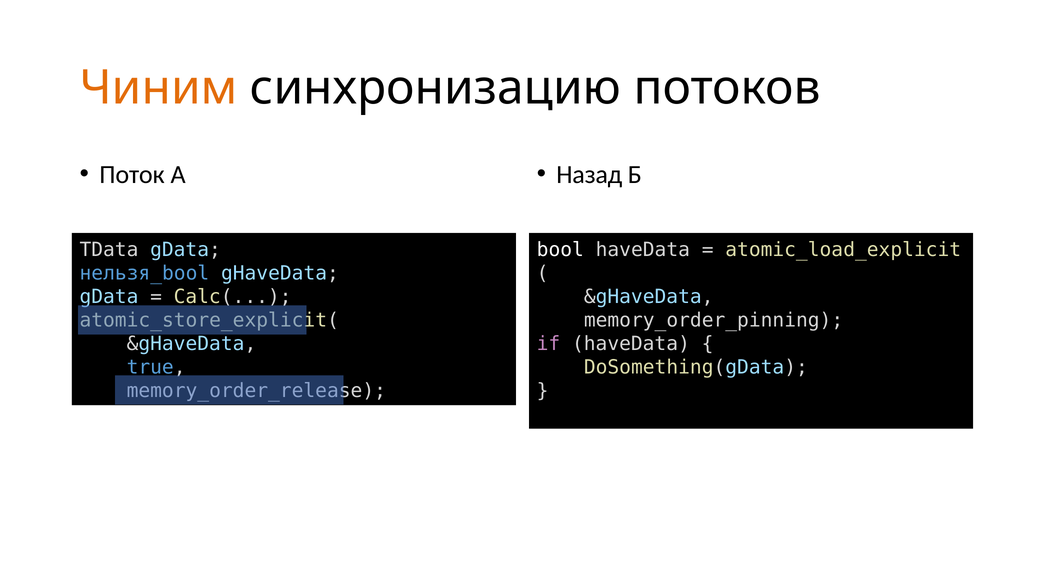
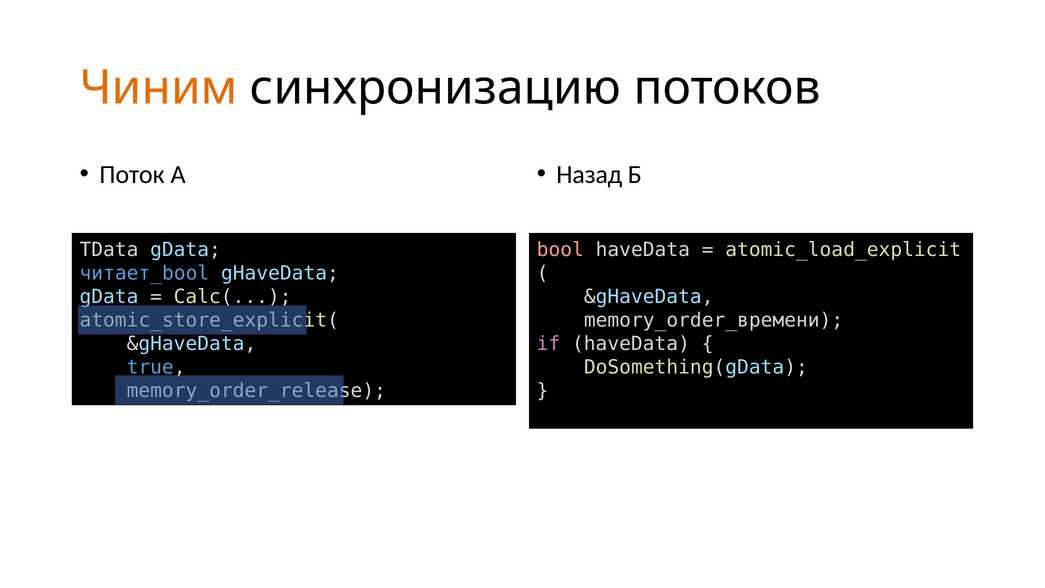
bool colour: white -> pink (560, 250)
нельзя_bool: нельзя_bool -> читает_bool (144, 273)
memory_order_pinning: memory_order_pinning -> memory_order_времени (714, 320)
